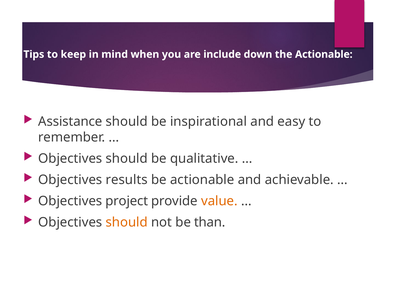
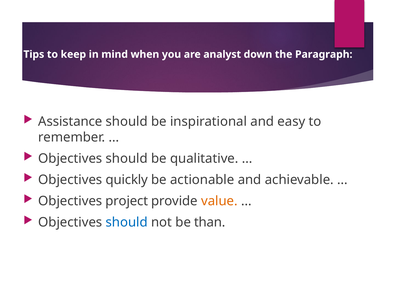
include: include -> analyst (222, 54)
the Actionable: Actionable -> Paragraph (324, 54)
results: results -> quickly (127, 180)
should colour: orange -> blue (127, 223)
